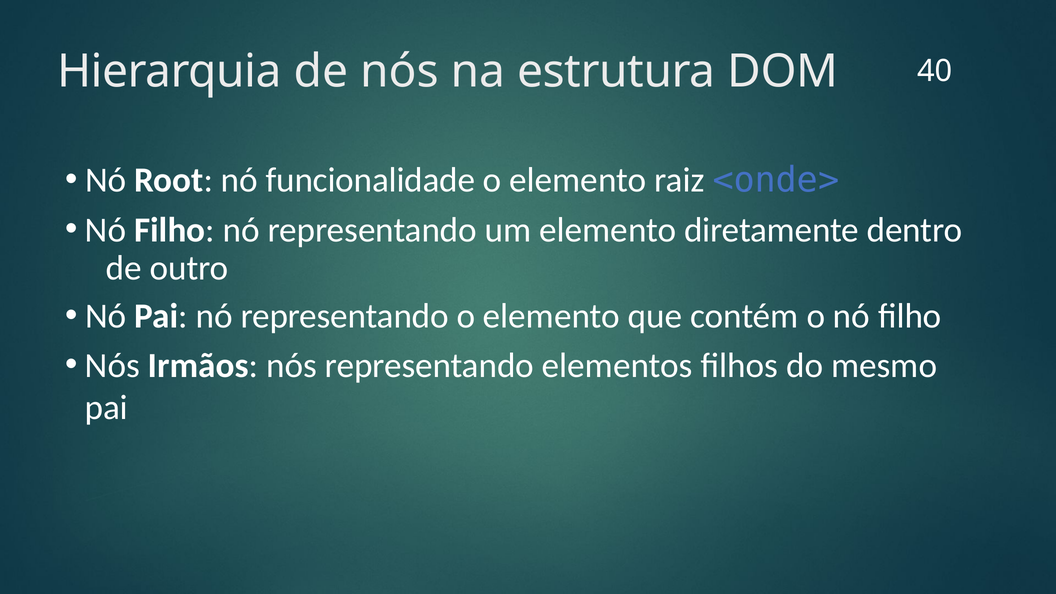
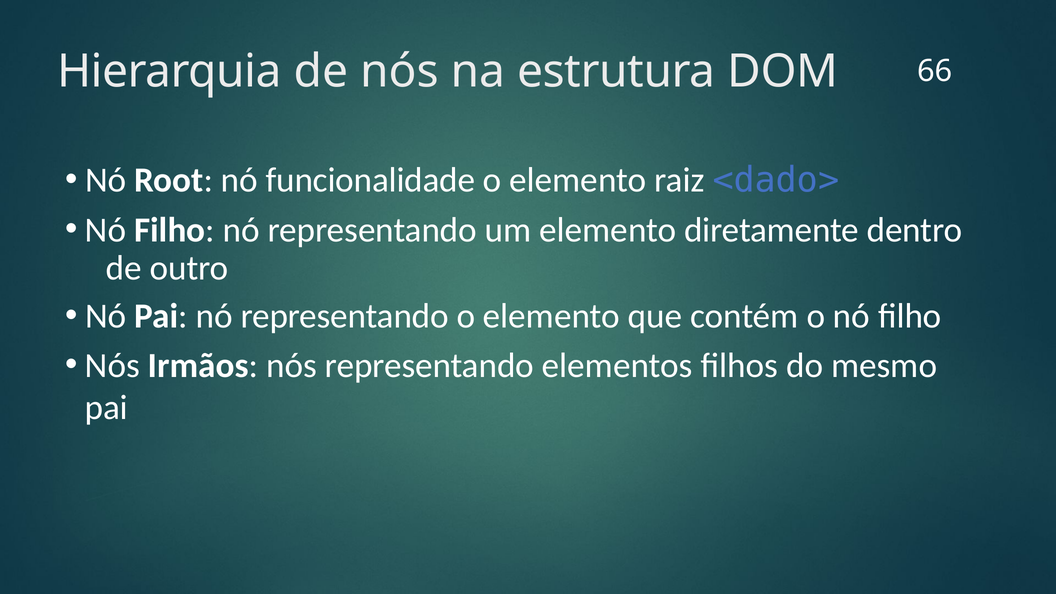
40: 40 -> 66 (935, 71)
<onde>: <onde> -> <dado> (776, 180)
